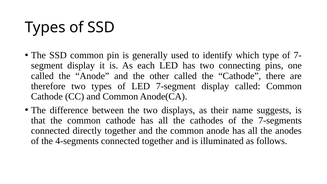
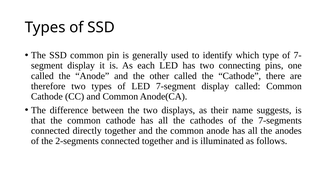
4-segments: 4-segments -> 2-segments (77, 141)
